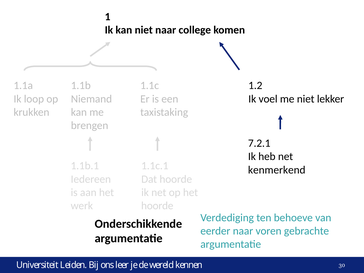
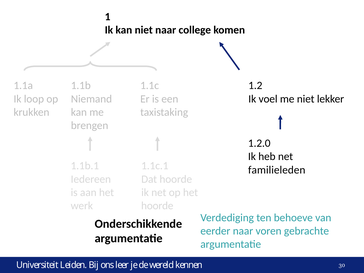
7.2.1: 7.2.1 -> 1.2.0 (259, 143)
kenmerkend: kenmerkend -> familieleden (277, 170)
